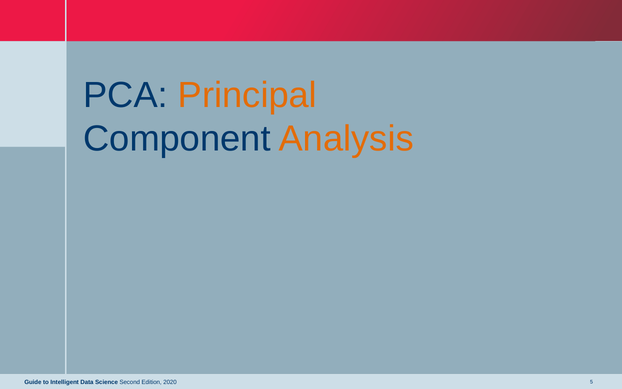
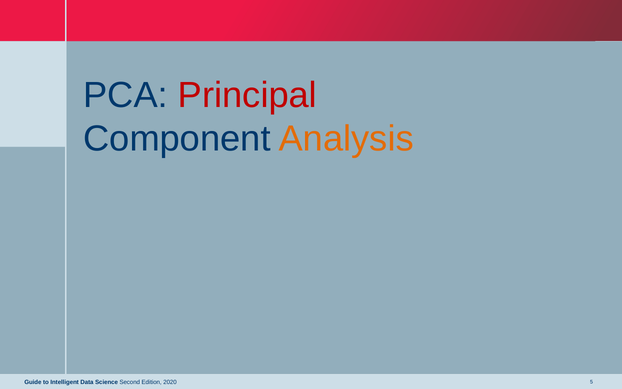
Principal colour: orange -> red (247, 95)
